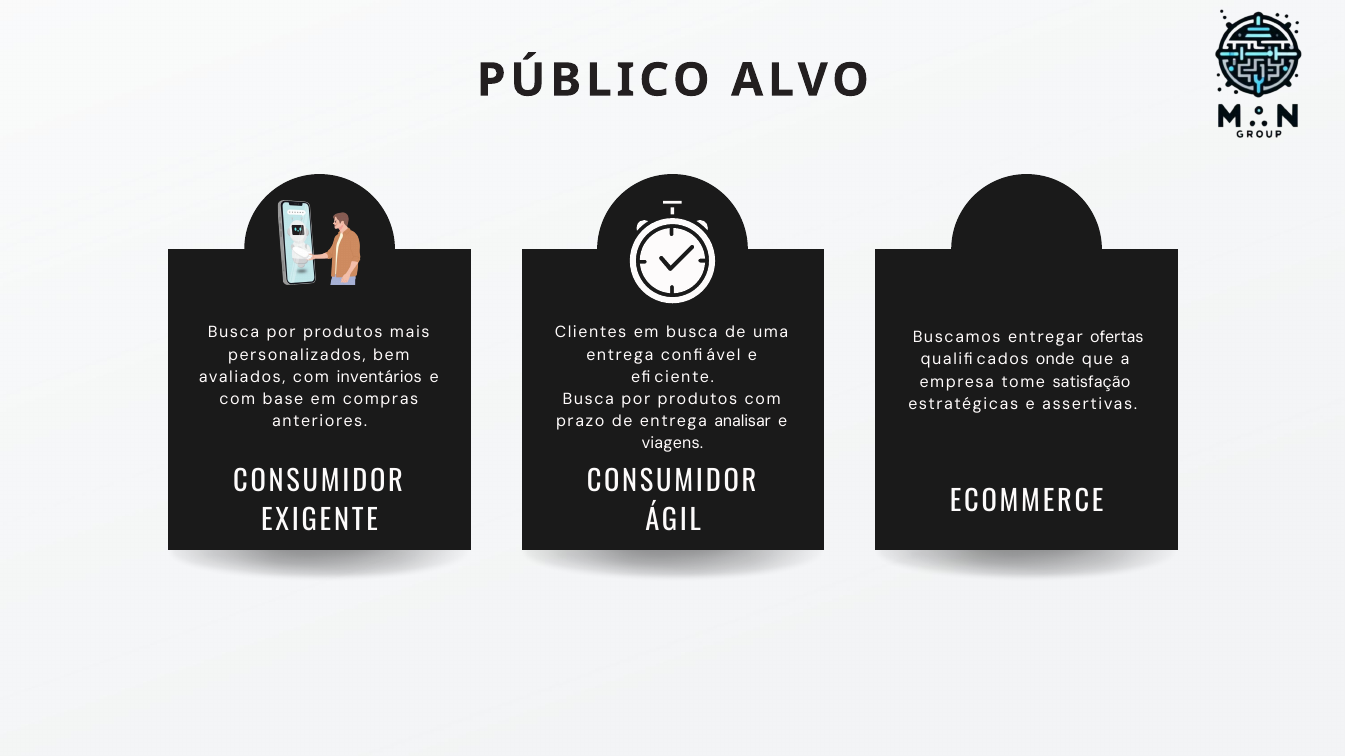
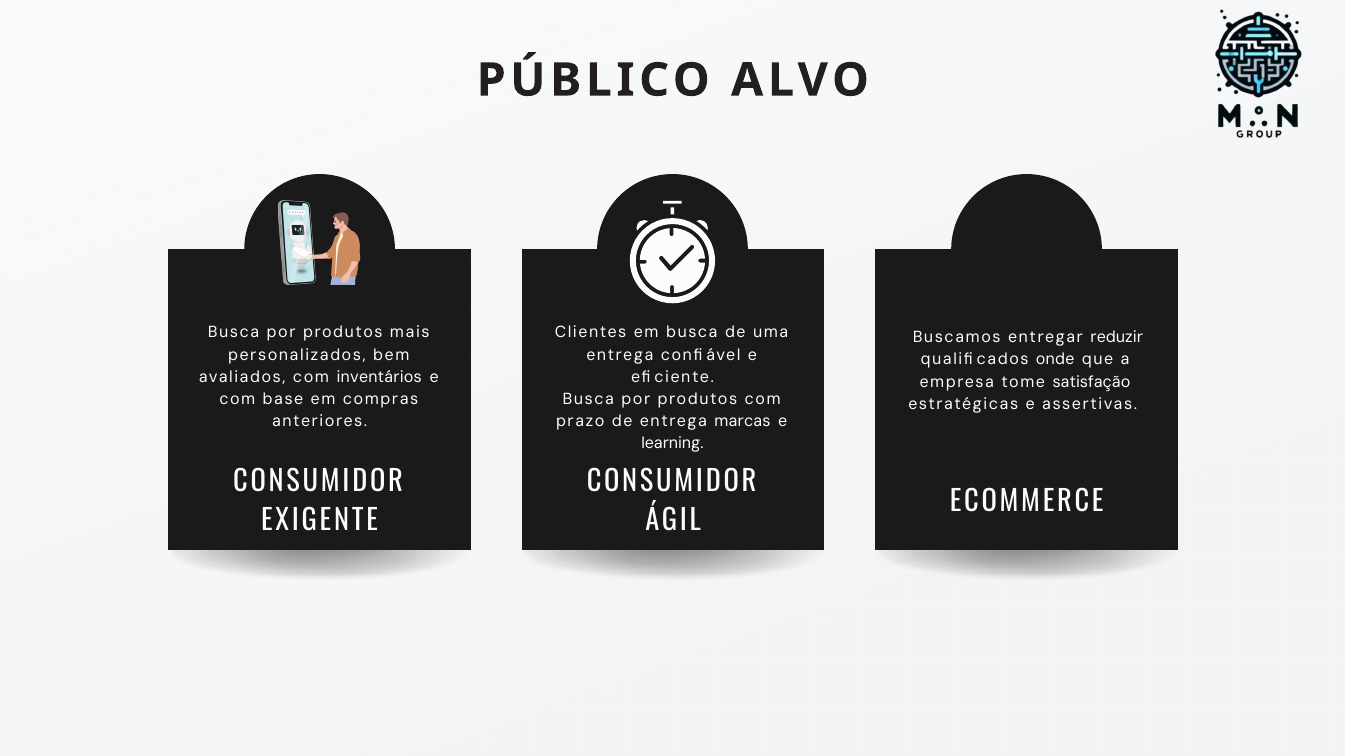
ofertas: ofertas -> reduzir (1117, 338)
analisar: analisar -> marcas (742, 422)
viagens: viagens -> learning (673, 444)
